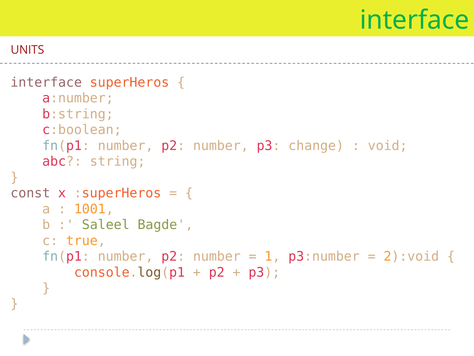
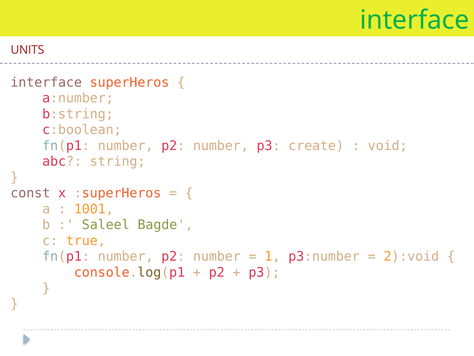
change: change -> create (316, 145)
